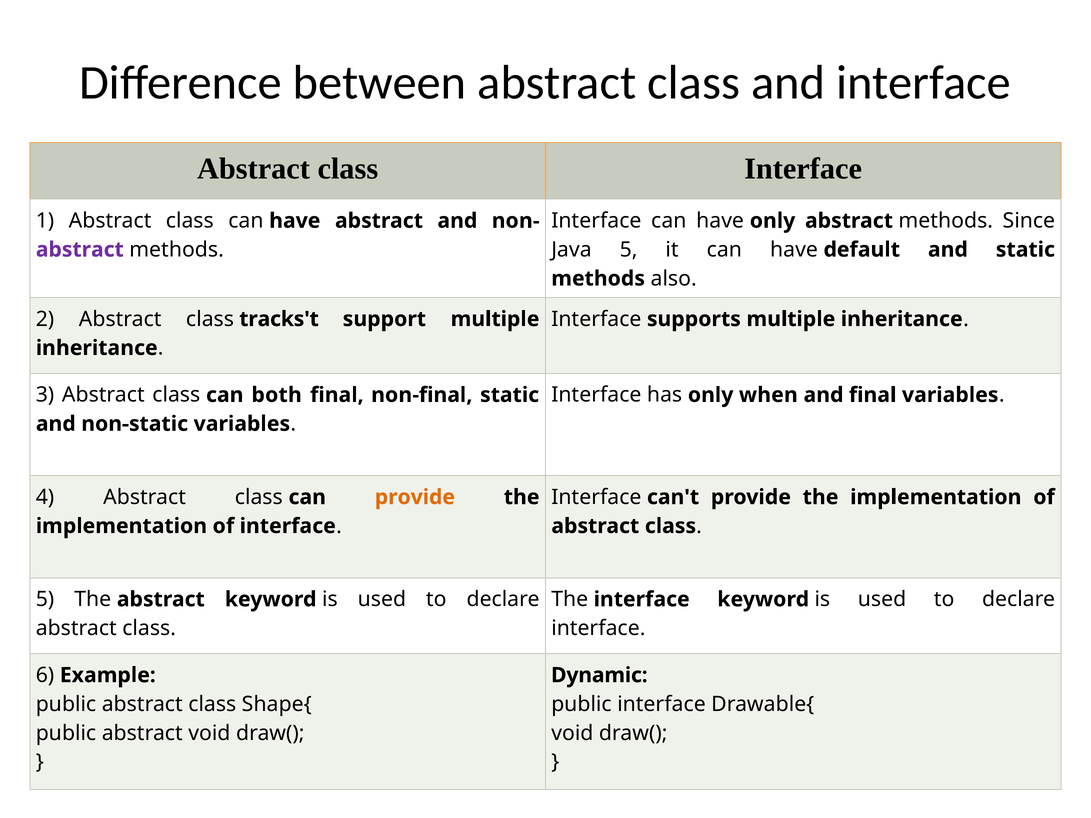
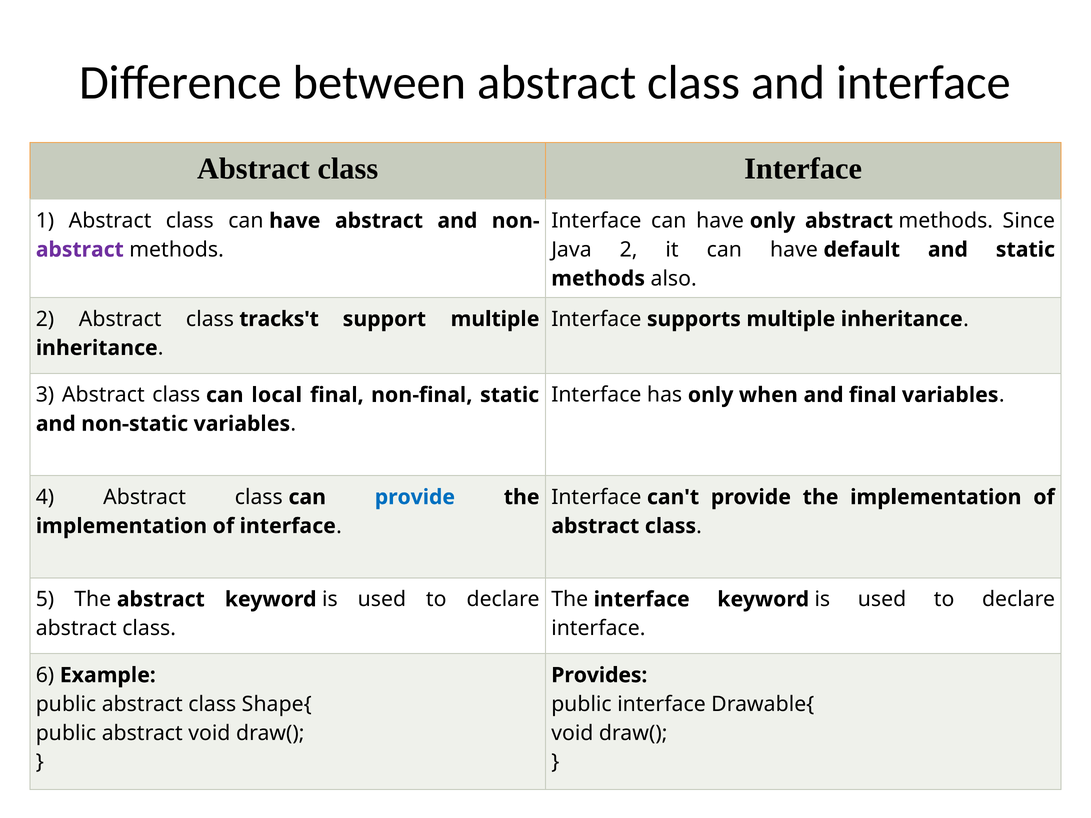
Java 5: 5 -> 2 (629, 250)
both: both -> local (277, 395)
provide colour: orange -> blue (415, 497)
Dynamic: Dynamic -> Provides (599, 675)
